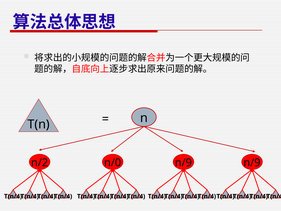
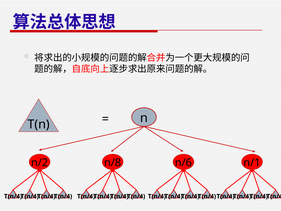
n/0: n/0 -> n/8 (113, 162)
n/9: n/9 -> n/6 (184, 162)
n/9: n/9 -> n/1 (252, 162)
